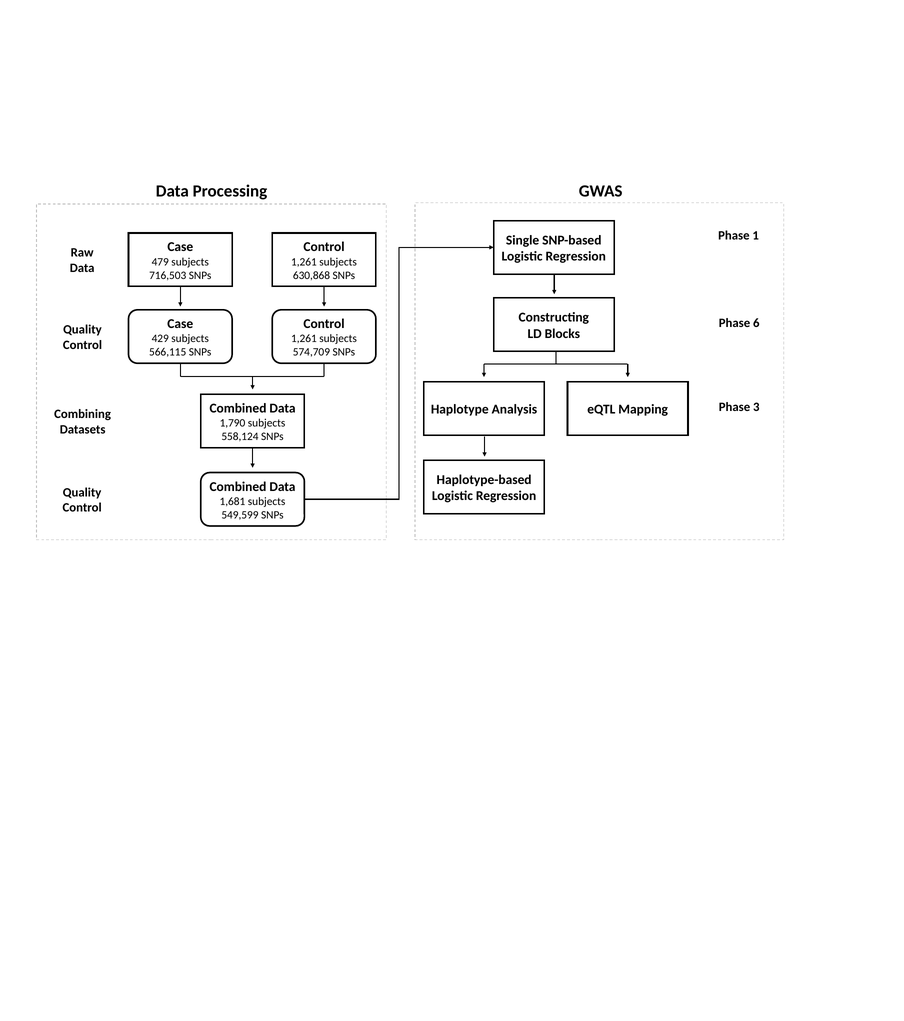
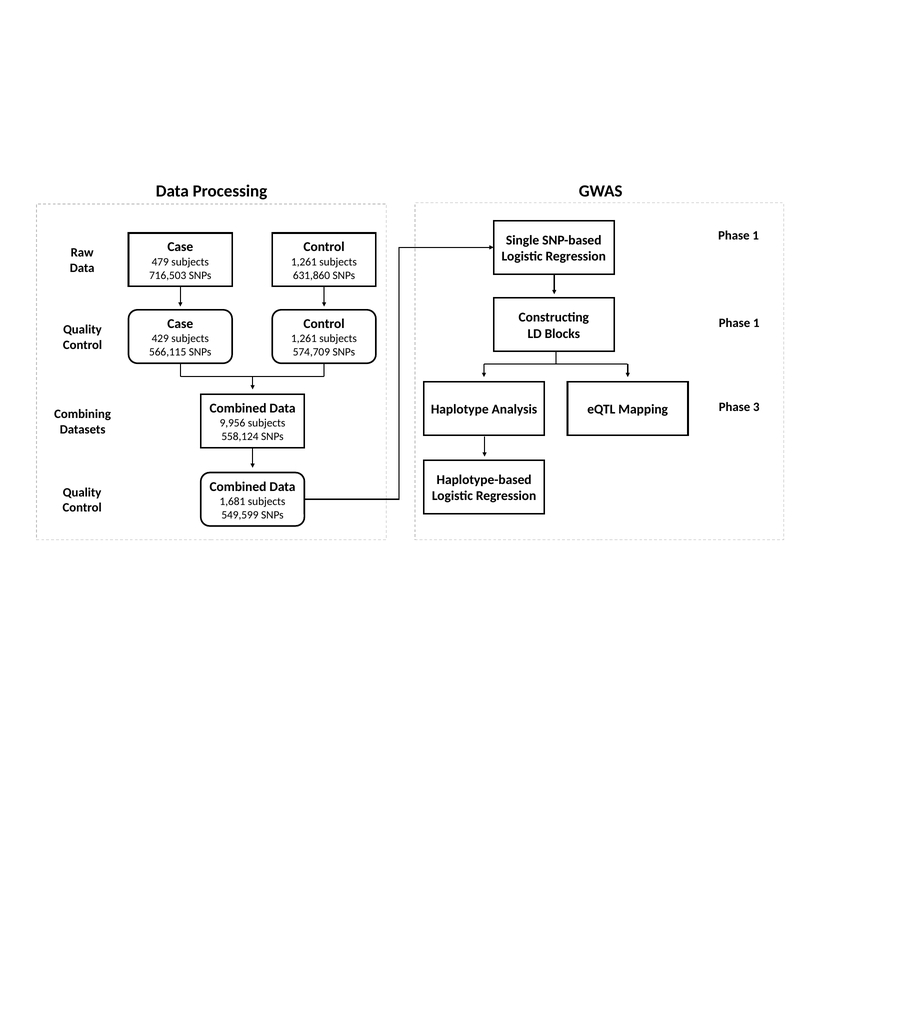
630,868: 630,868 -> 631,860 (311, 275)
6: 6 -> 1 (756, 323)
1,790: 1,790 -> 9,956 (232, 423)
